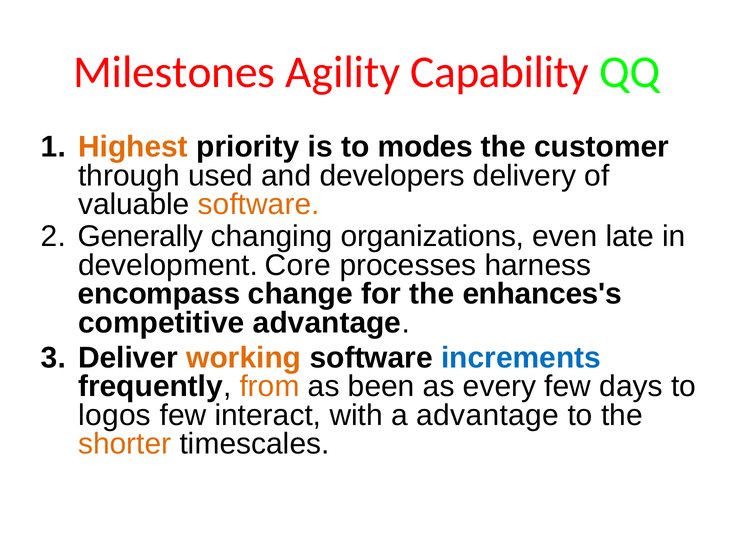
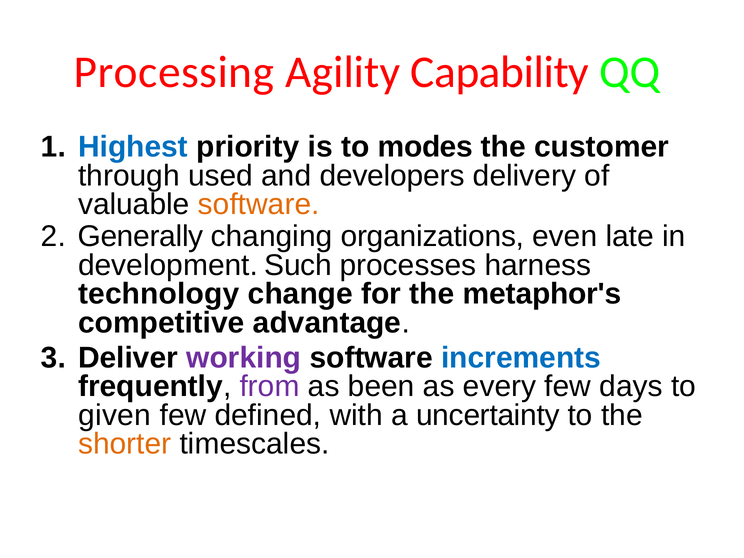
Milestones: Milestones -> Processing (174, 72)
Highest colour: orange -> blue (133, 147)
Core: Core -> Such (298, 265)
encompass: encompass -> technology (159, 294)
enhances's: enhances's -> metaphor's (542, 294)
working colour: orange -> purple (244, 358)
from colour: orange -> purple (270, 386)
logos: logos -> given (115, 415)
interact: interact -> defined (268, 415)
a advantage: advantage -> uncertainty (488, 415)
